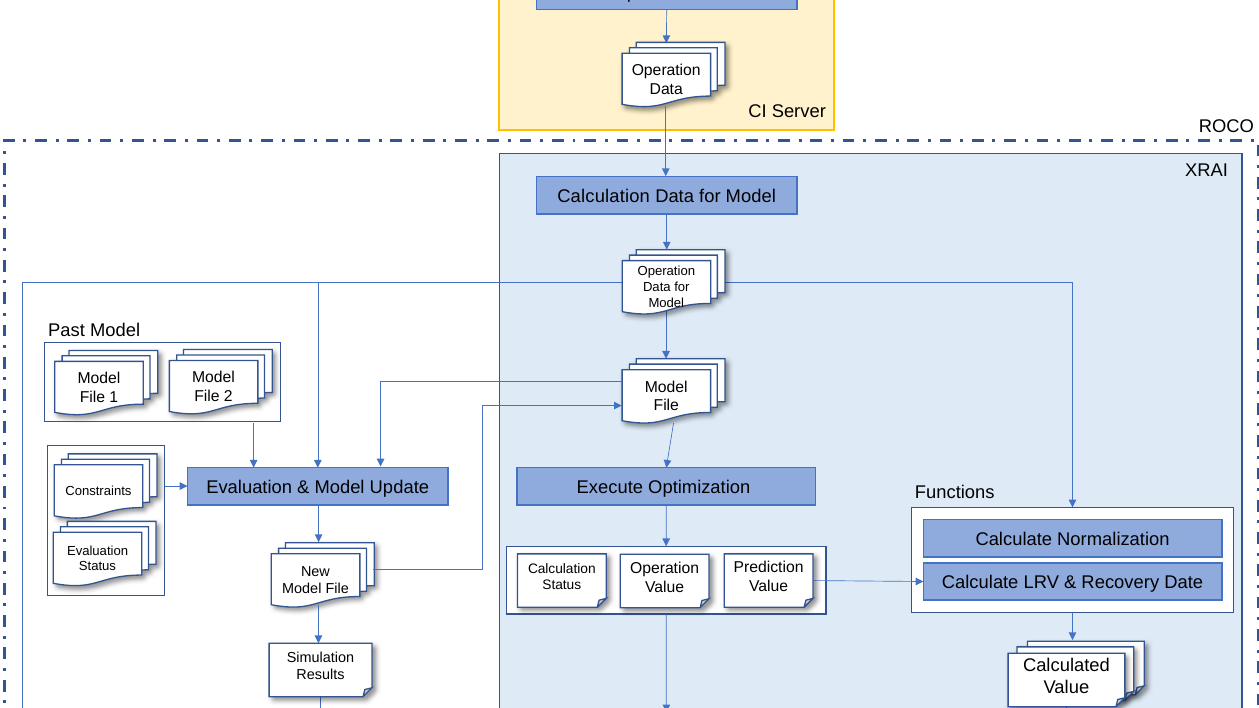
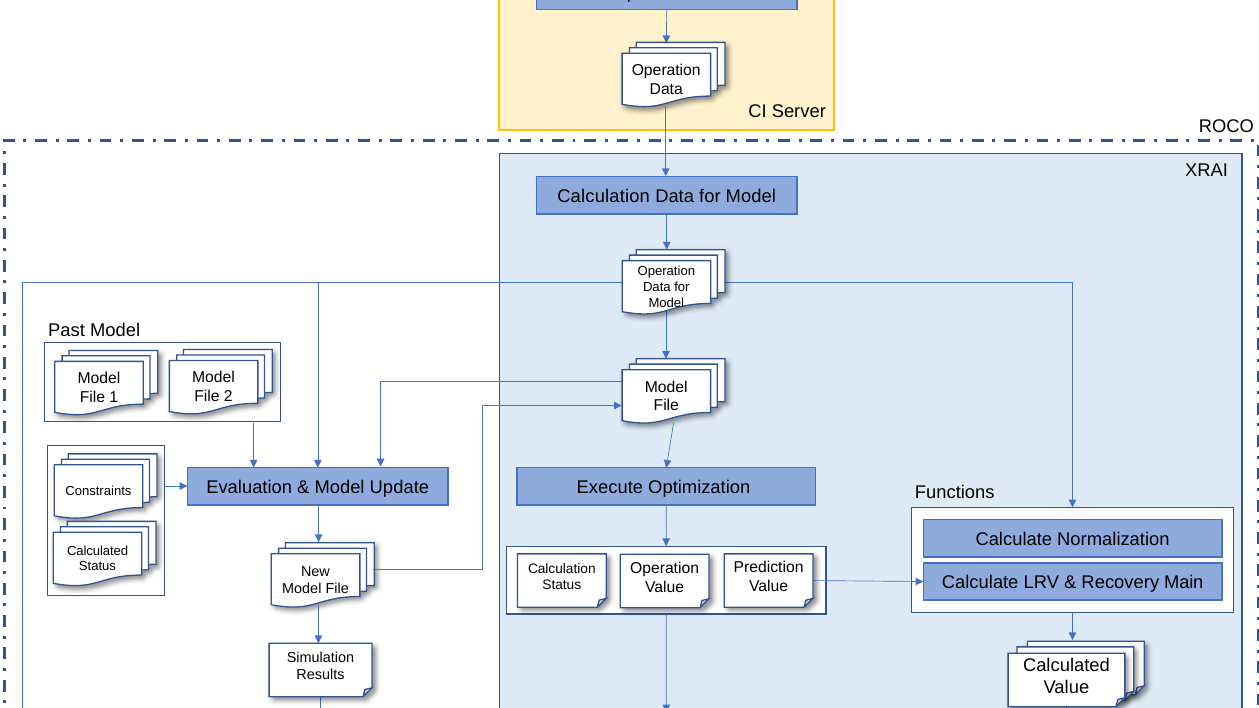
Evaluation: Evaluation -> Calculated (98, 551)
Date: Date -> Main (1184, 583)
